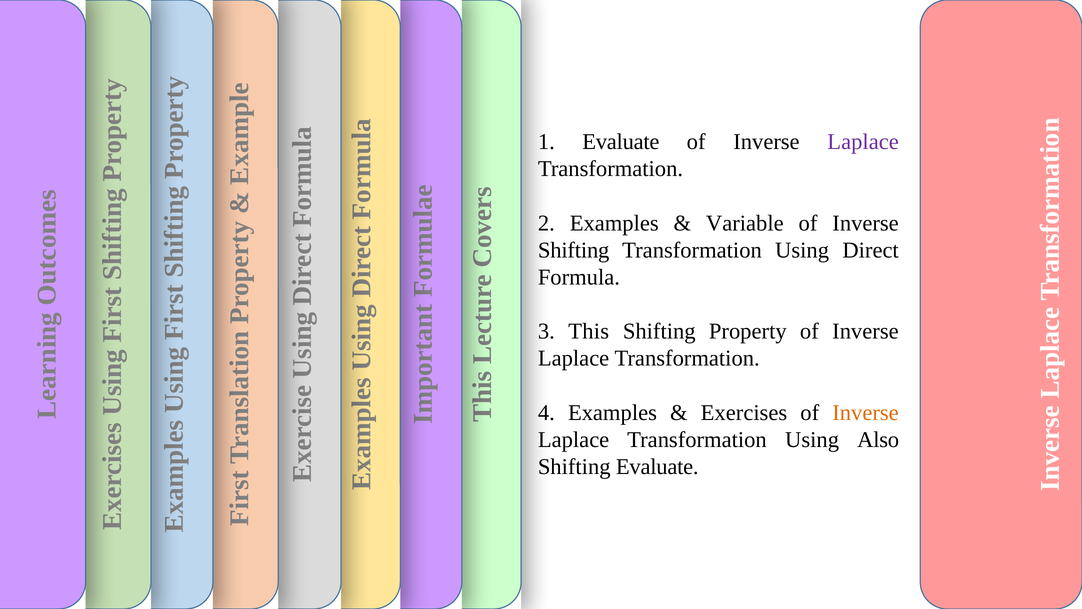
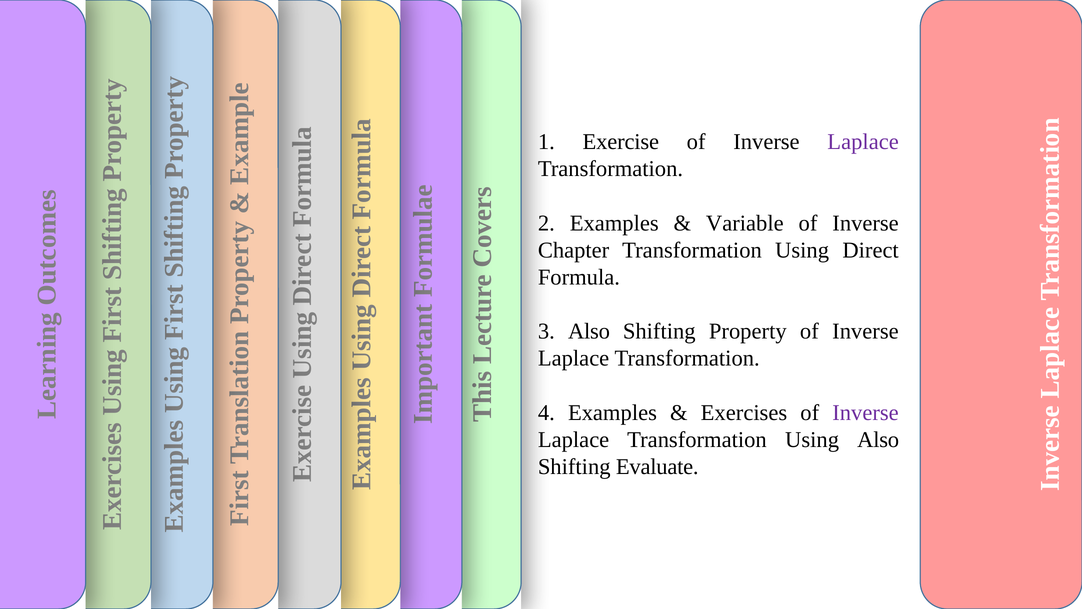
1 Evaluate: Evaluate -> Exercise (621, 142)
Shifting: Shifting -> Chapter (574, 250)
3 This: This -> Also (589, 331)
Inverse colour: orange -> purple (865, 412)
